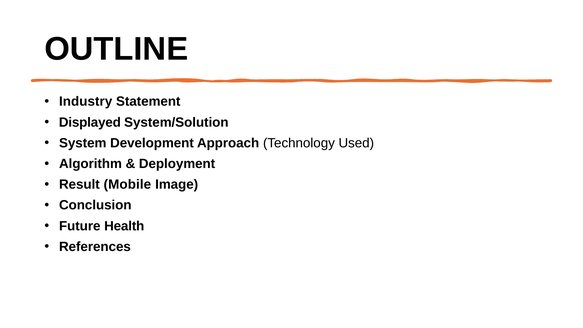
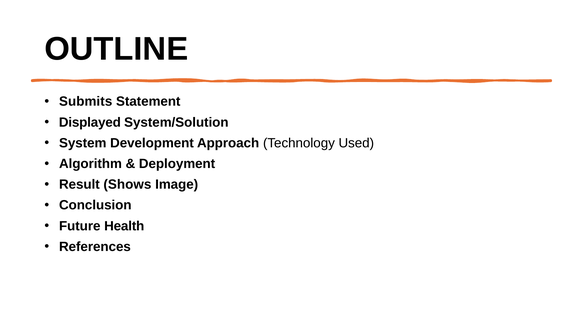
Industry: Industry -> Submits (86, 102)
Mobile: Mobile -> Shows (127, 184)
